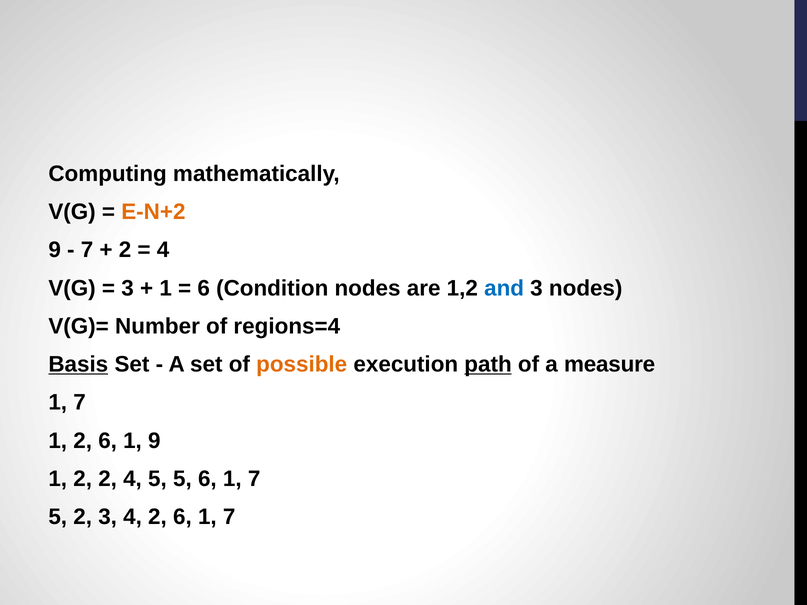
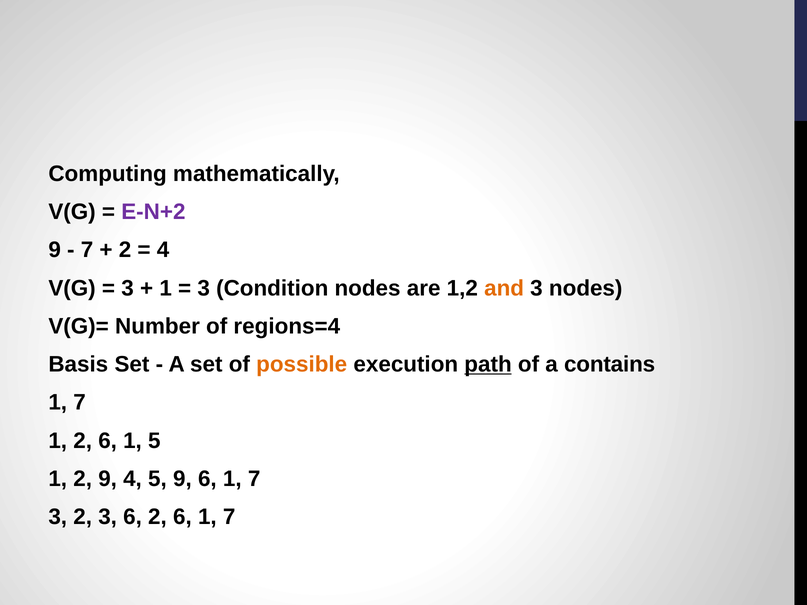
E-N+2 colour: orange -> purple (153, 212)
6: 6 -> 3 (204, 288)
and colour: blue -> orange (504, 288)
Basis underline: present -> none (78, 365)
measure: measure -> contains (610, 365)
1 9: 9 -> 5 (154, 441)
2 2: 2 -> 9 (108, 479)
5 5: 5 -> 9 (182, 479)
5: 5 -> 3 (58, 517)
3 4: 4 -> 6 (133, 517)
